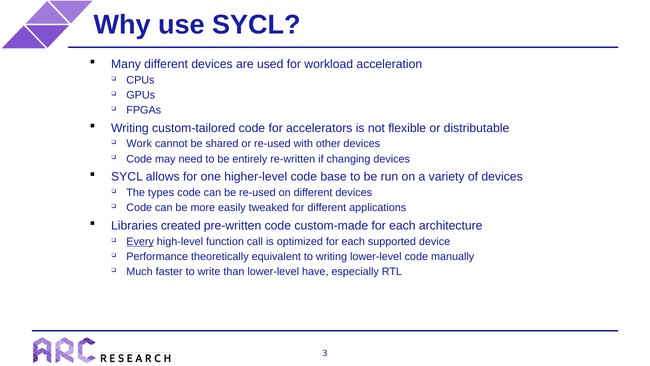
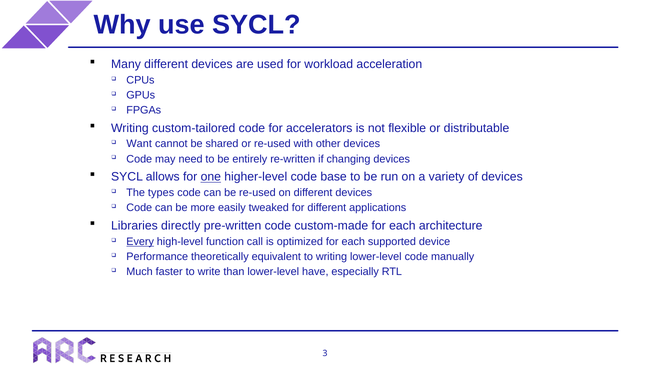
Work: Work -> Want (139, 144)
one underline: none -> present (211, 177)
created: created -> directly (181, 226)
